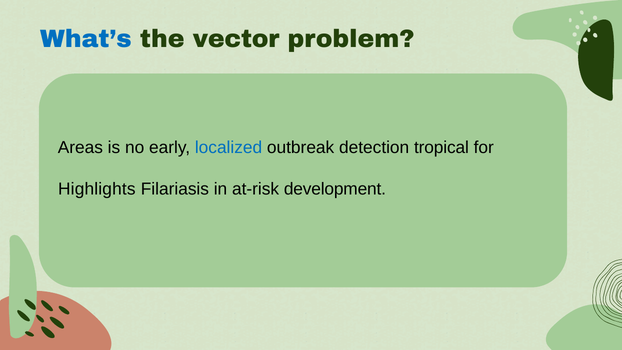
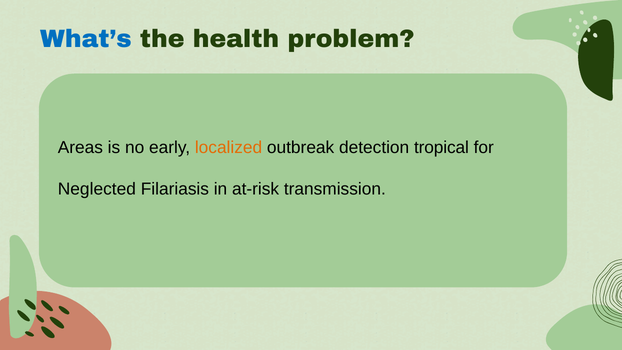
vector: vector -> health (236, 39)
localized colour: blue -> orange (229, 148)
Highlights: Highlights -> Neglected (97, 189)
development: development -> transmission (335, 189)
